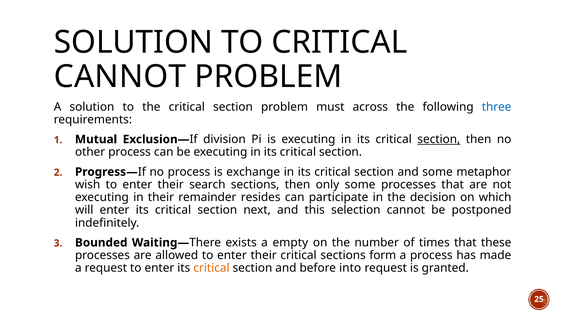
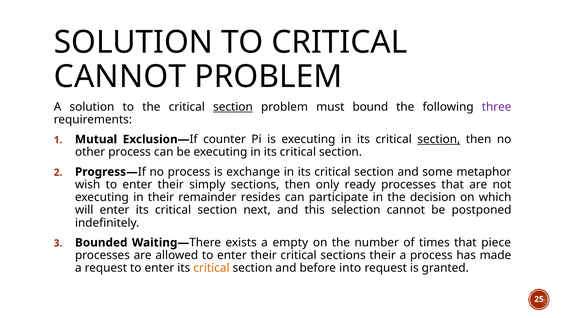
section underline: none -> present (233, 107)
across: across -> bound (370, 107)
three colour: blue -> purple (497, 107)
division: division -> counter (225, 139)
search: search -> simply (207, 184)
only some: some -> ready (360, 184)
these: these -> piece (496, 242)
sections form: form -> their (383, 255)
